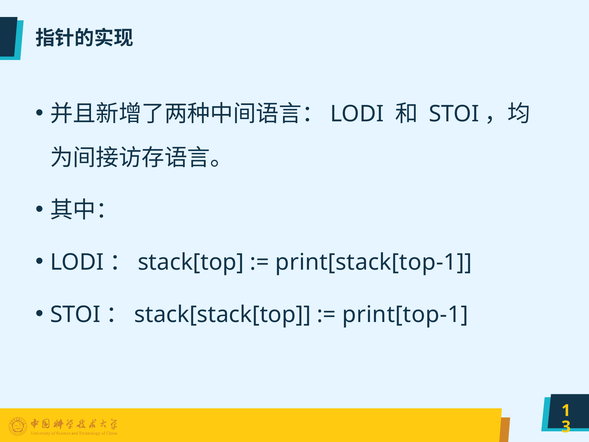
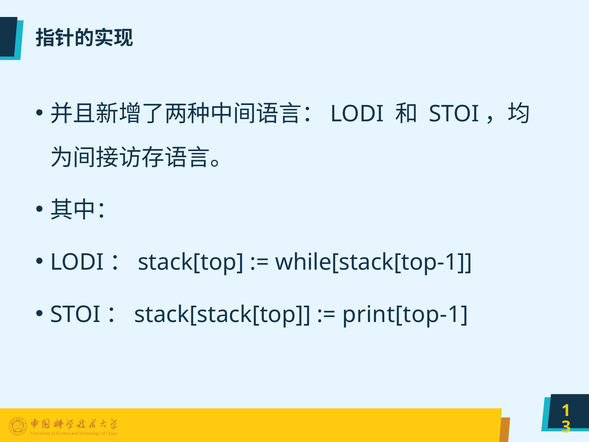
print[stack[top-1: print[stack[top-1 -> while[stack[top-1 (374, 262)
